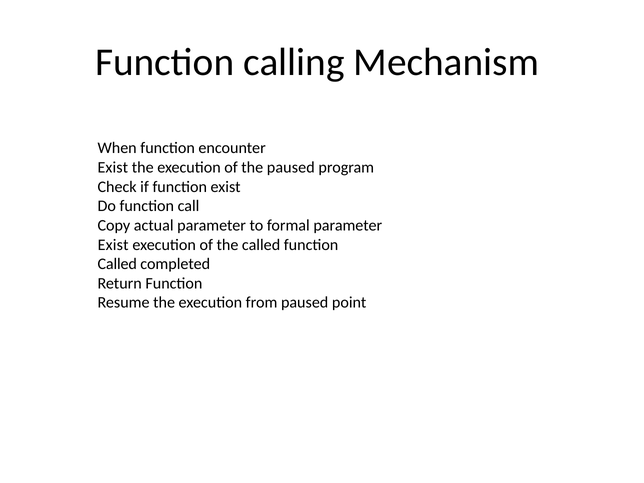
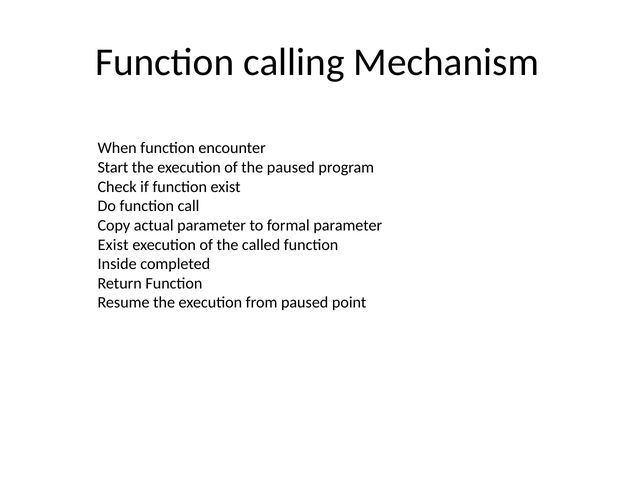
Exist: Exist -> Start (113, 167)
Called: Called -> Inside (117, 264)
